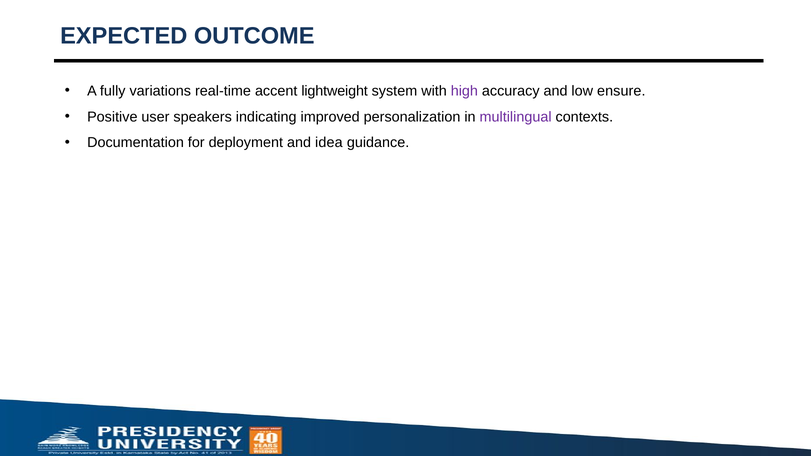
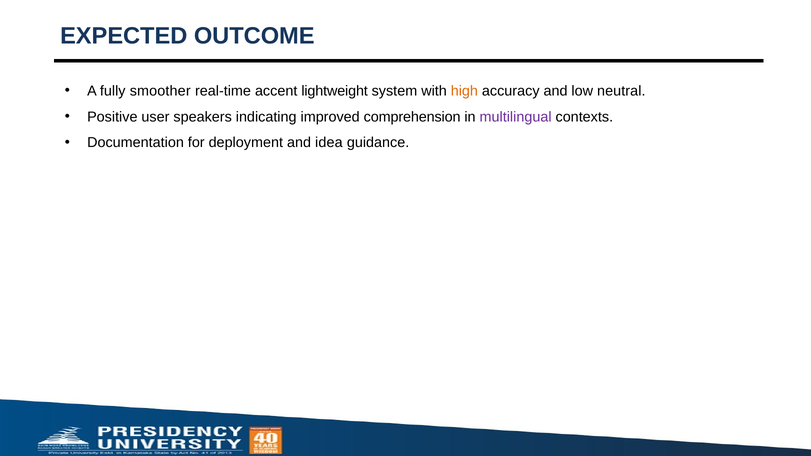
variations: variations -> smoother (160, 91)
high colour: purple -> orange (464, 91)
ensure: ensure -> neutral (621, 91)
personalization: personalization -> comprehension (412, 117)
